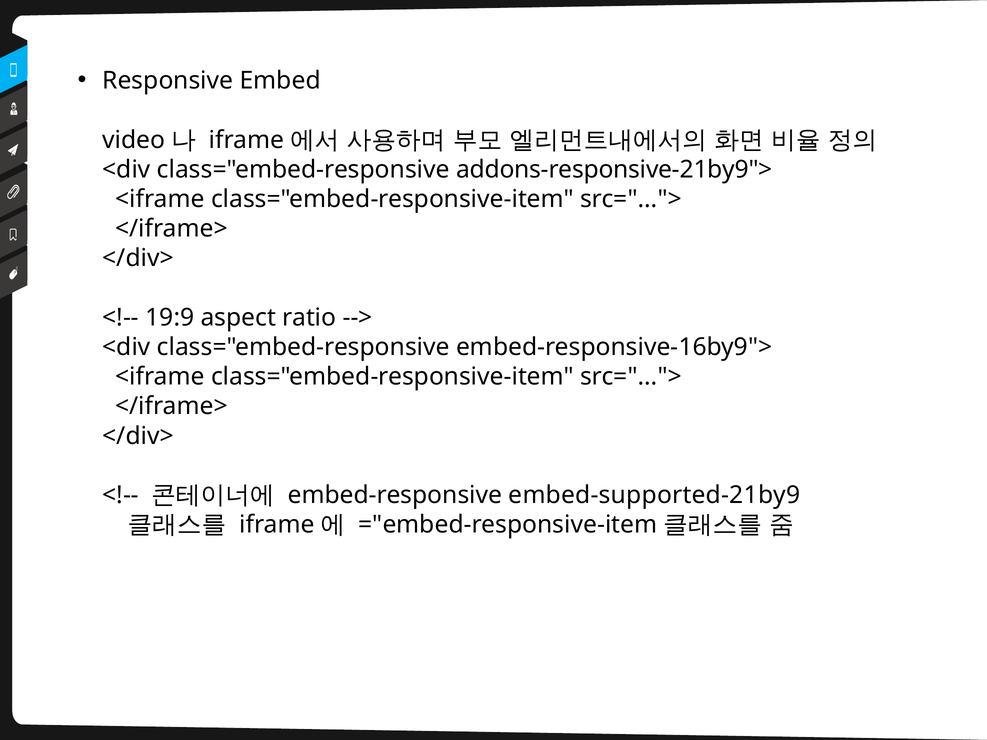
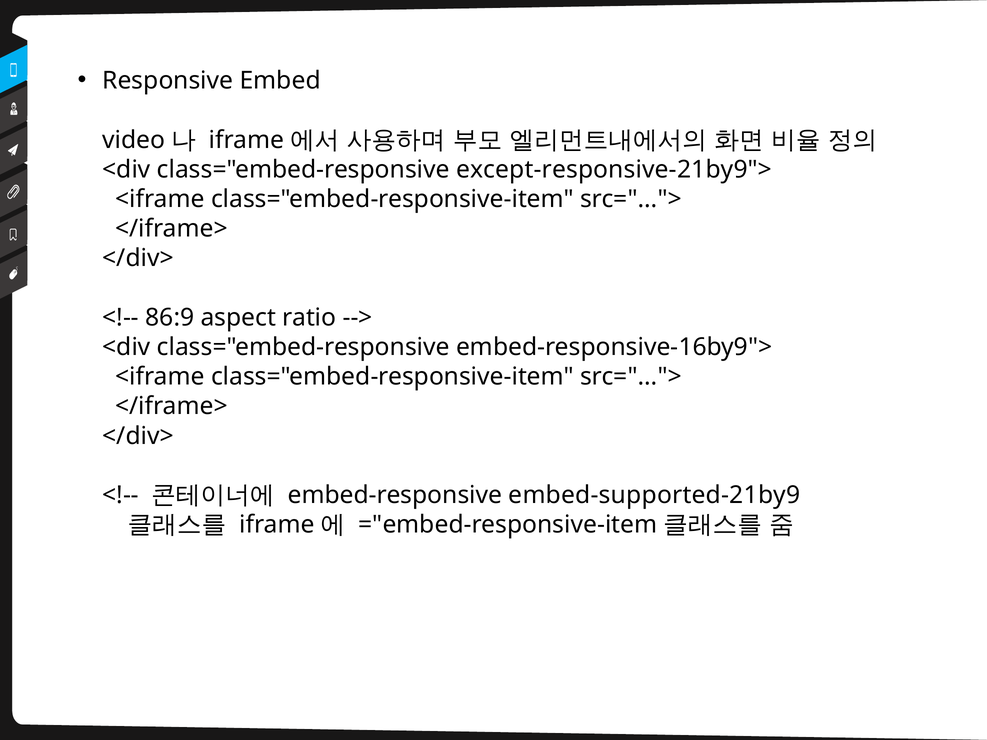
addons-responsive-21by9">: addons-responsive-21by9"> -> except-responsive-21by9"> (614, 170)
19:9: 19:9 -> 86:9 (170, 318)
